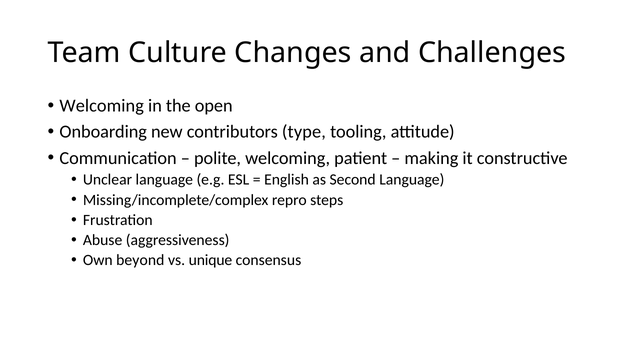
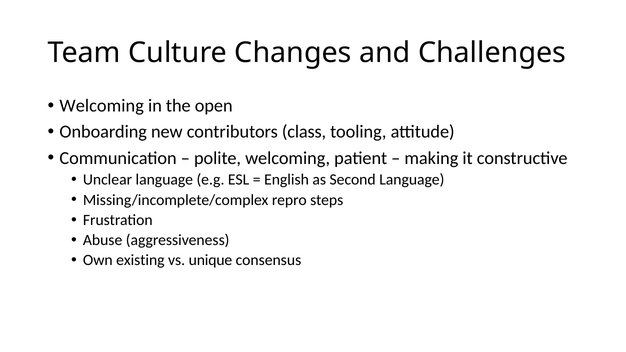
type: type -> class (304, 132)
beyond: beyond -> existing (140, 260)
